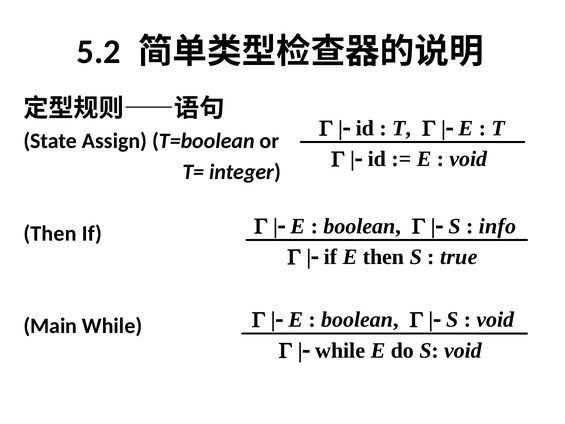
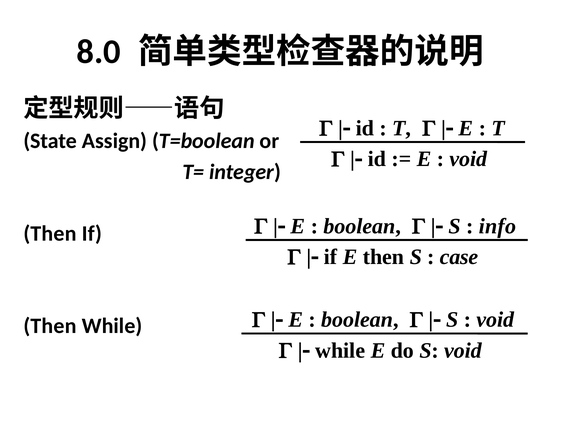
5.2: 5.2 -> 8.0 (99, 52)
true: true -> case (459, 257)
Main: Main -> Then (50, 326)
